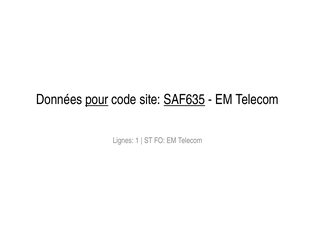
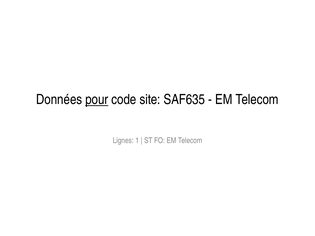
SAF635 underline: present -> none (184, 100)
